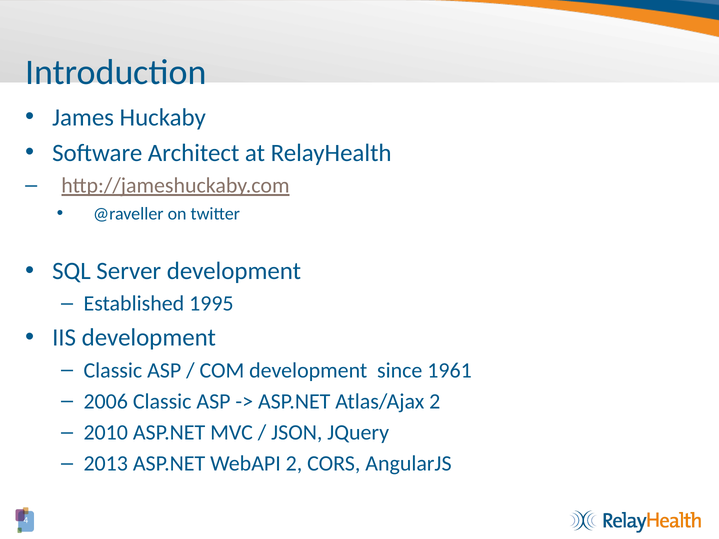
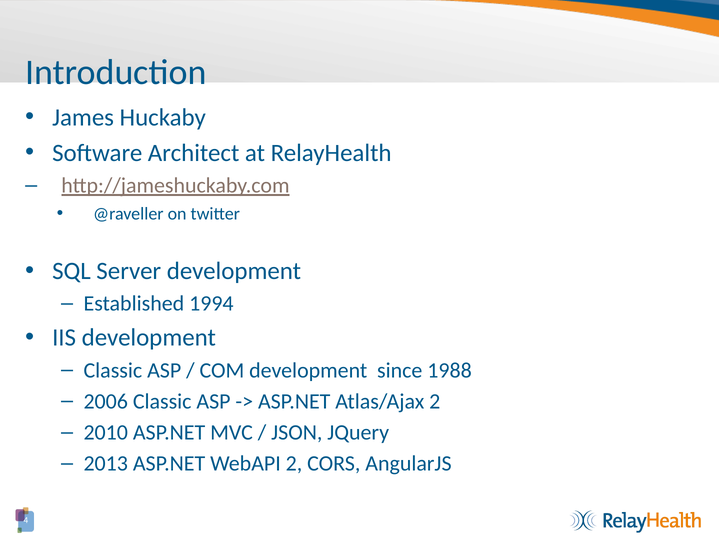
1995: 1995 -> 1994 (211, 304)
1961: 1961 -> 1988 (450, 371)
